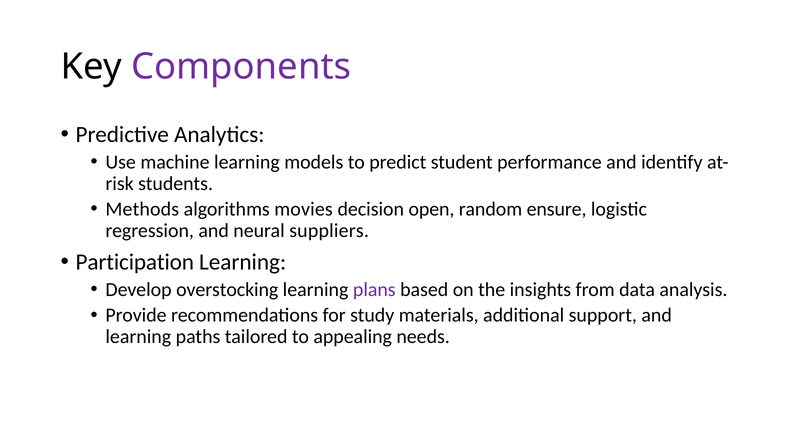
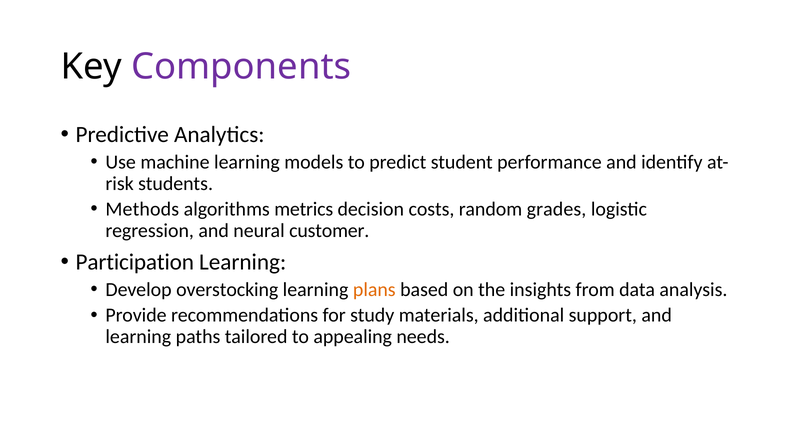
movies: movies -> metrics (304, 209)
open: open -> costs (431, 209)
ensure: ensure -> grades (556, 209)
suppliers: suppliers -> customer (329, 231)
plans colour: purple -> orange (374, 290)
